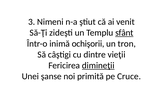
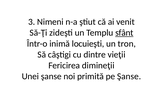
ochişorii: ochişorii -> locuieşti (88, 43)
dimineţii underline: present -> none (98, 65)
pe Cruce: Cruce -> Şanse (129, 76)
